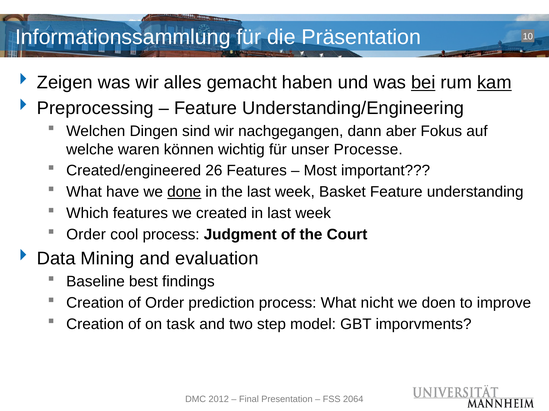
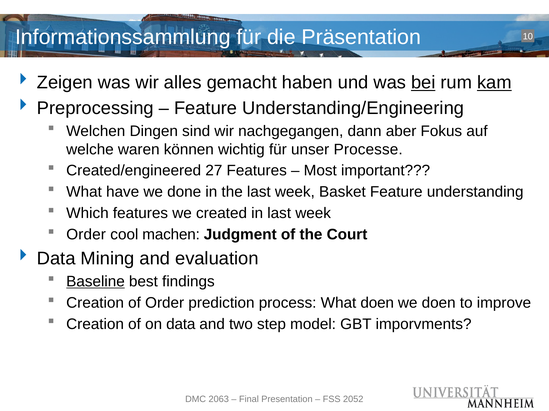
26: 26 -> 27 (214, 171)
done underline: present -> none (184, 192)
cool process: process -> machen (171, 235)
Baseline underline: none -> present (95, 282)
What nicht: nicht -> doen (377, 303)
on task: task -> data (181, 325)
2012: 2012 -> 2063 (219, 400)
2064: 2064 -> 2052 (353, 400)
